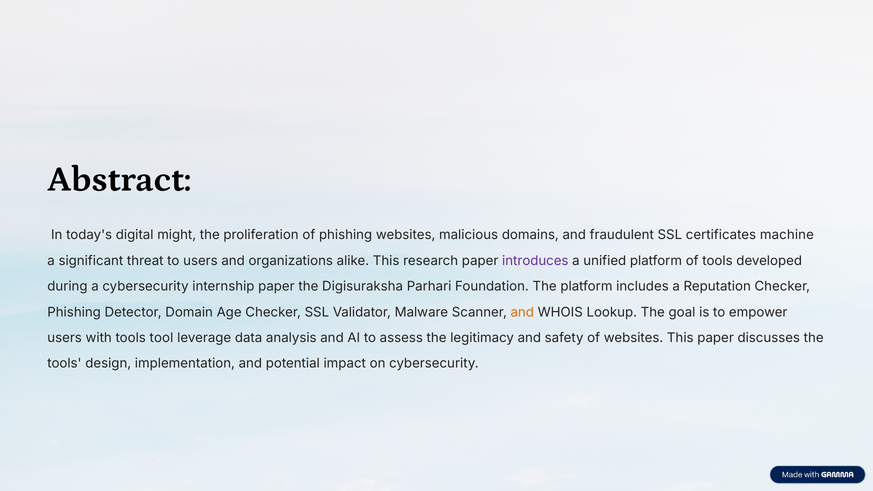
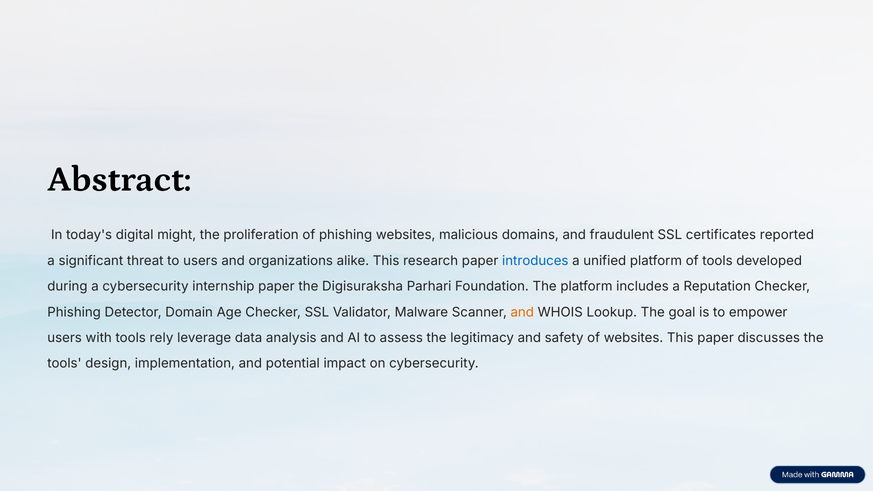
machine: machine -> reported (787, 235)
introduces colour: purple -> blue (535, 261)
tool: tool -> rely (161, 338)
